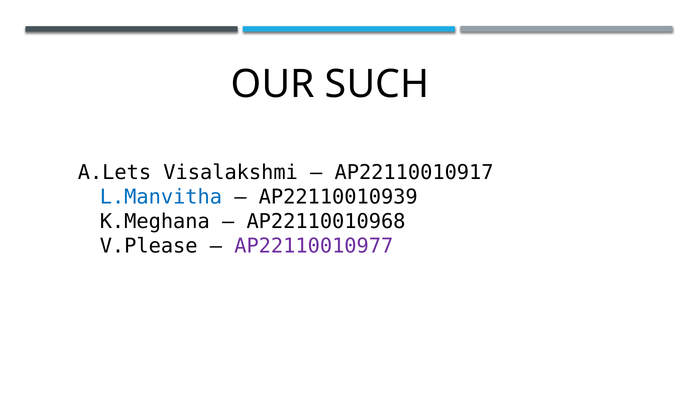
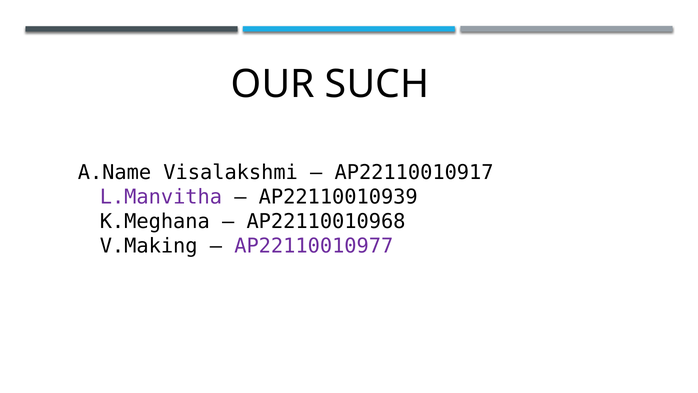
A.Lets: A.Lets -> A.Name (114, 173)
L.Manvitha colour: blue -> purple (161, 197)
V.Please: V.Please -> V.Making (149, 246)
